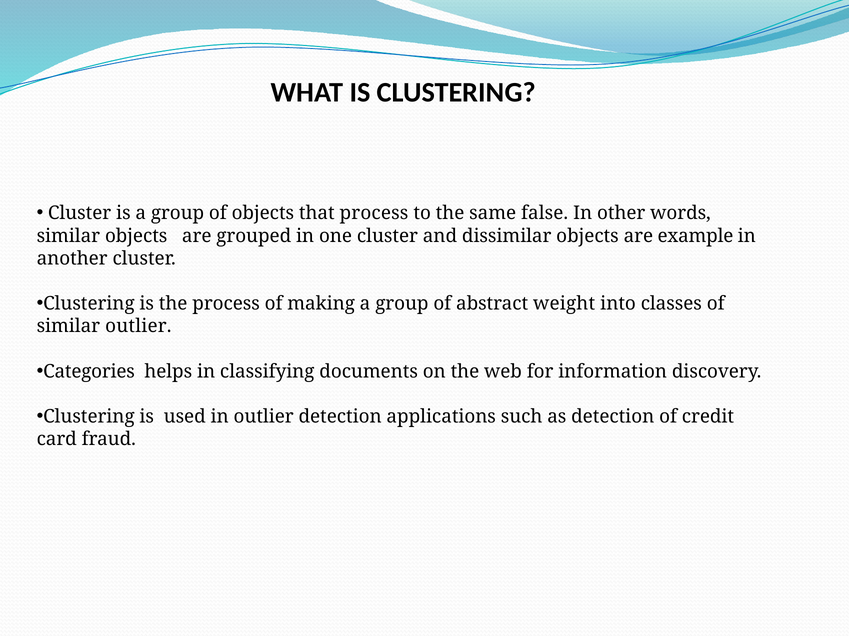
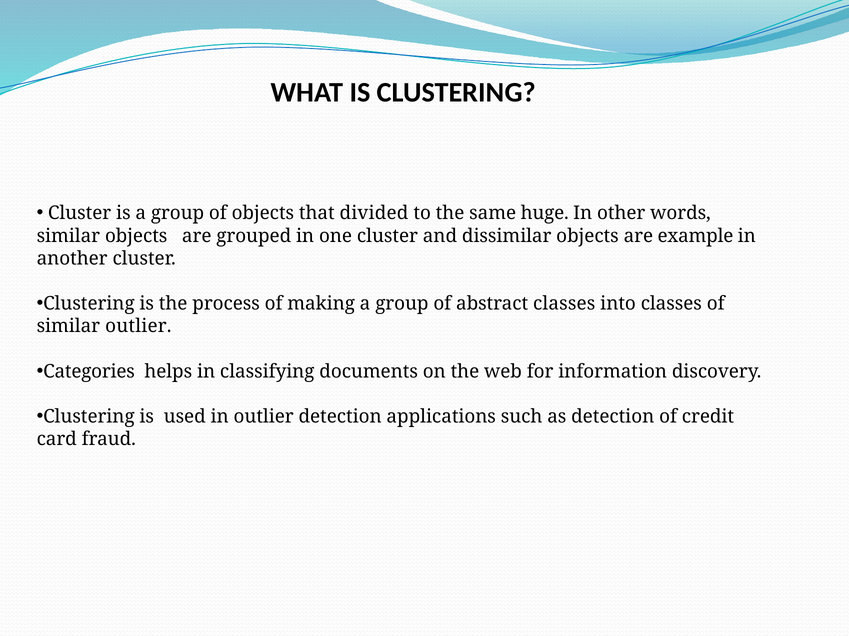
that process: process -> divided (374, 213)
false: false -> huge (545, 213)
abstract weight: weight -> classes (564, 304)
